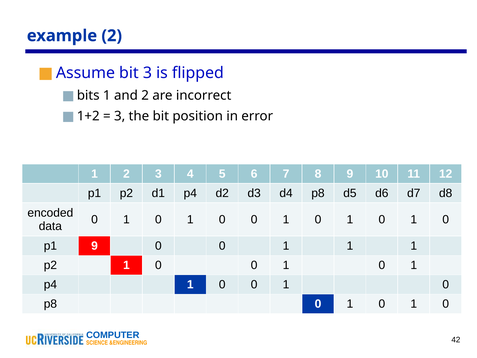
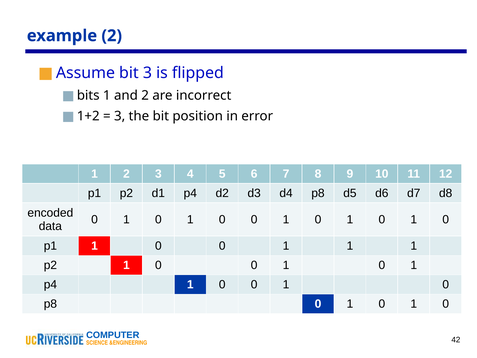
p1 9: 9 -> 1 (95, 246)
